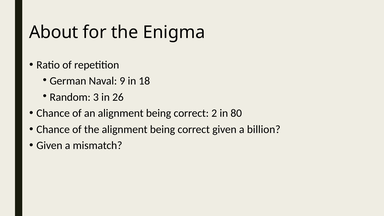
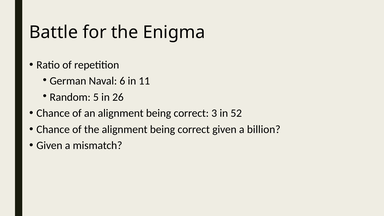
About: About -> Battle (54, 32)
9: 9 -> 6 (122, 81)
18: 18 -> 11 (144, 81)
3: 3 -> 5 (96, 97)
2: 2 -> 3 (214, 113)
80: 80 -> 52 (236, 113)
